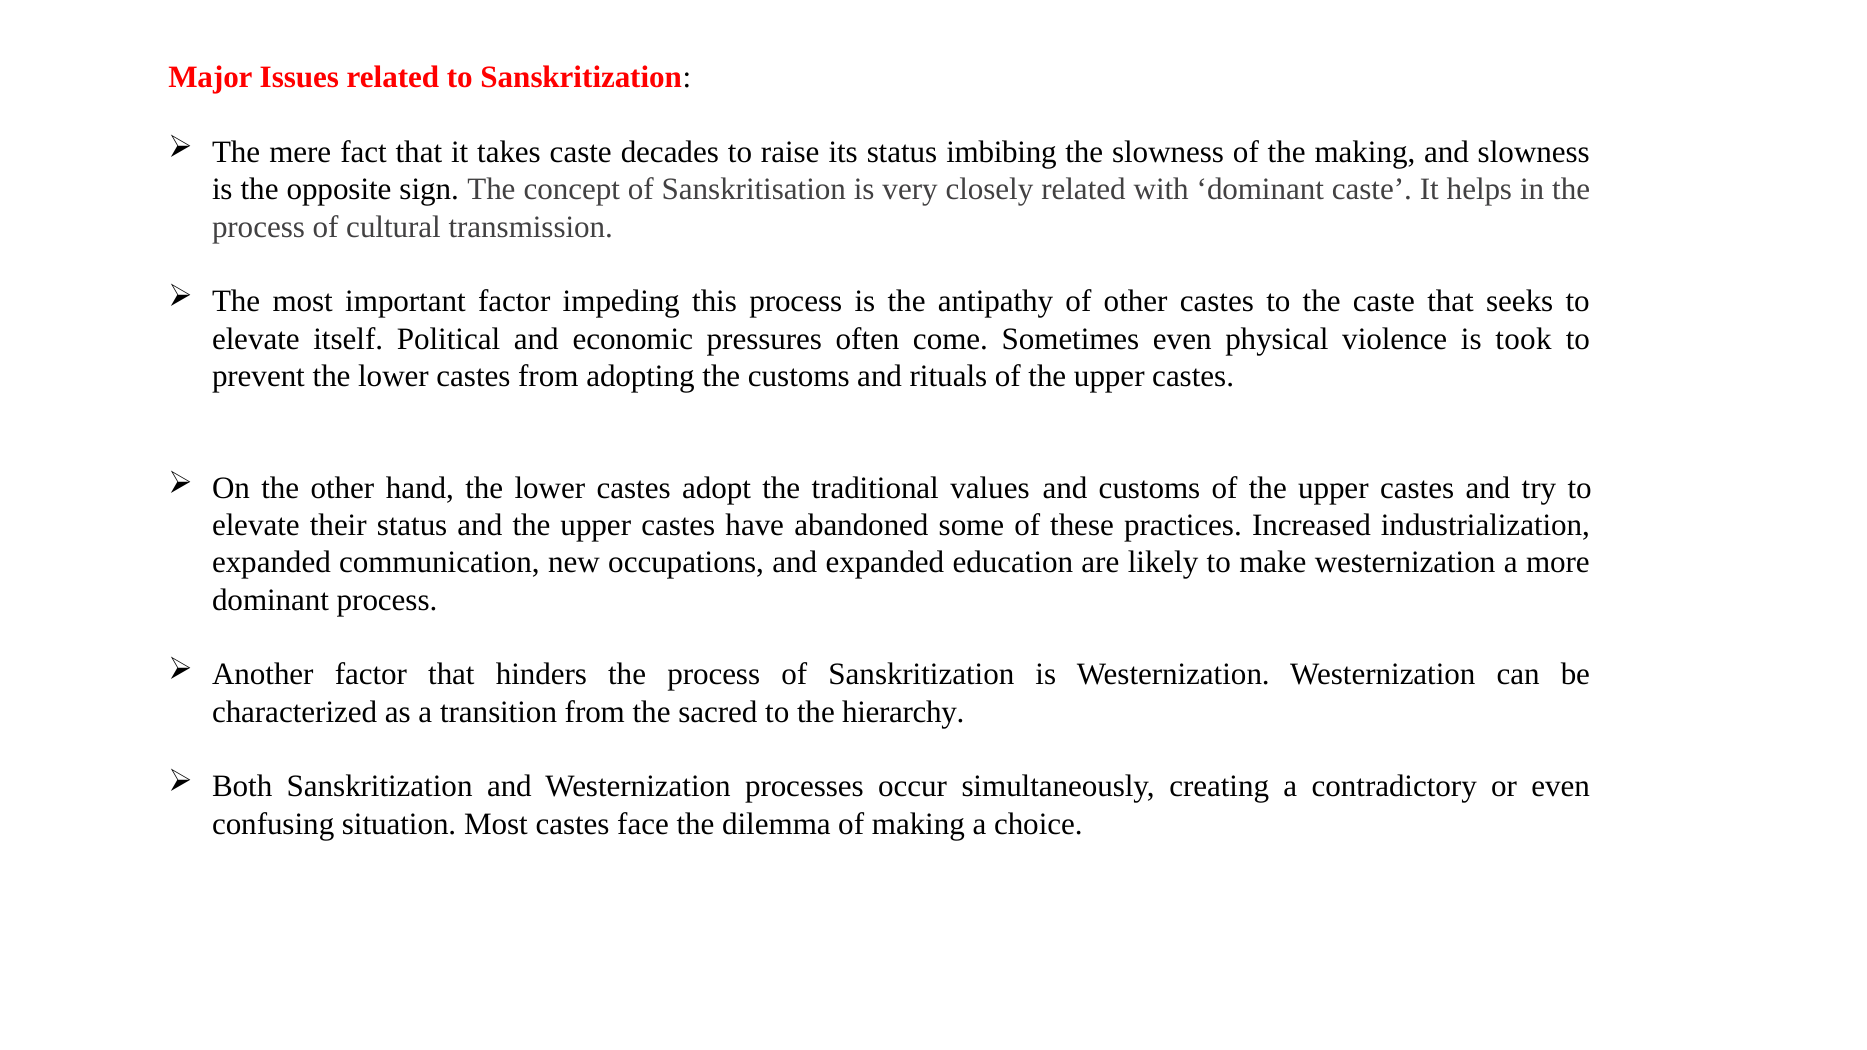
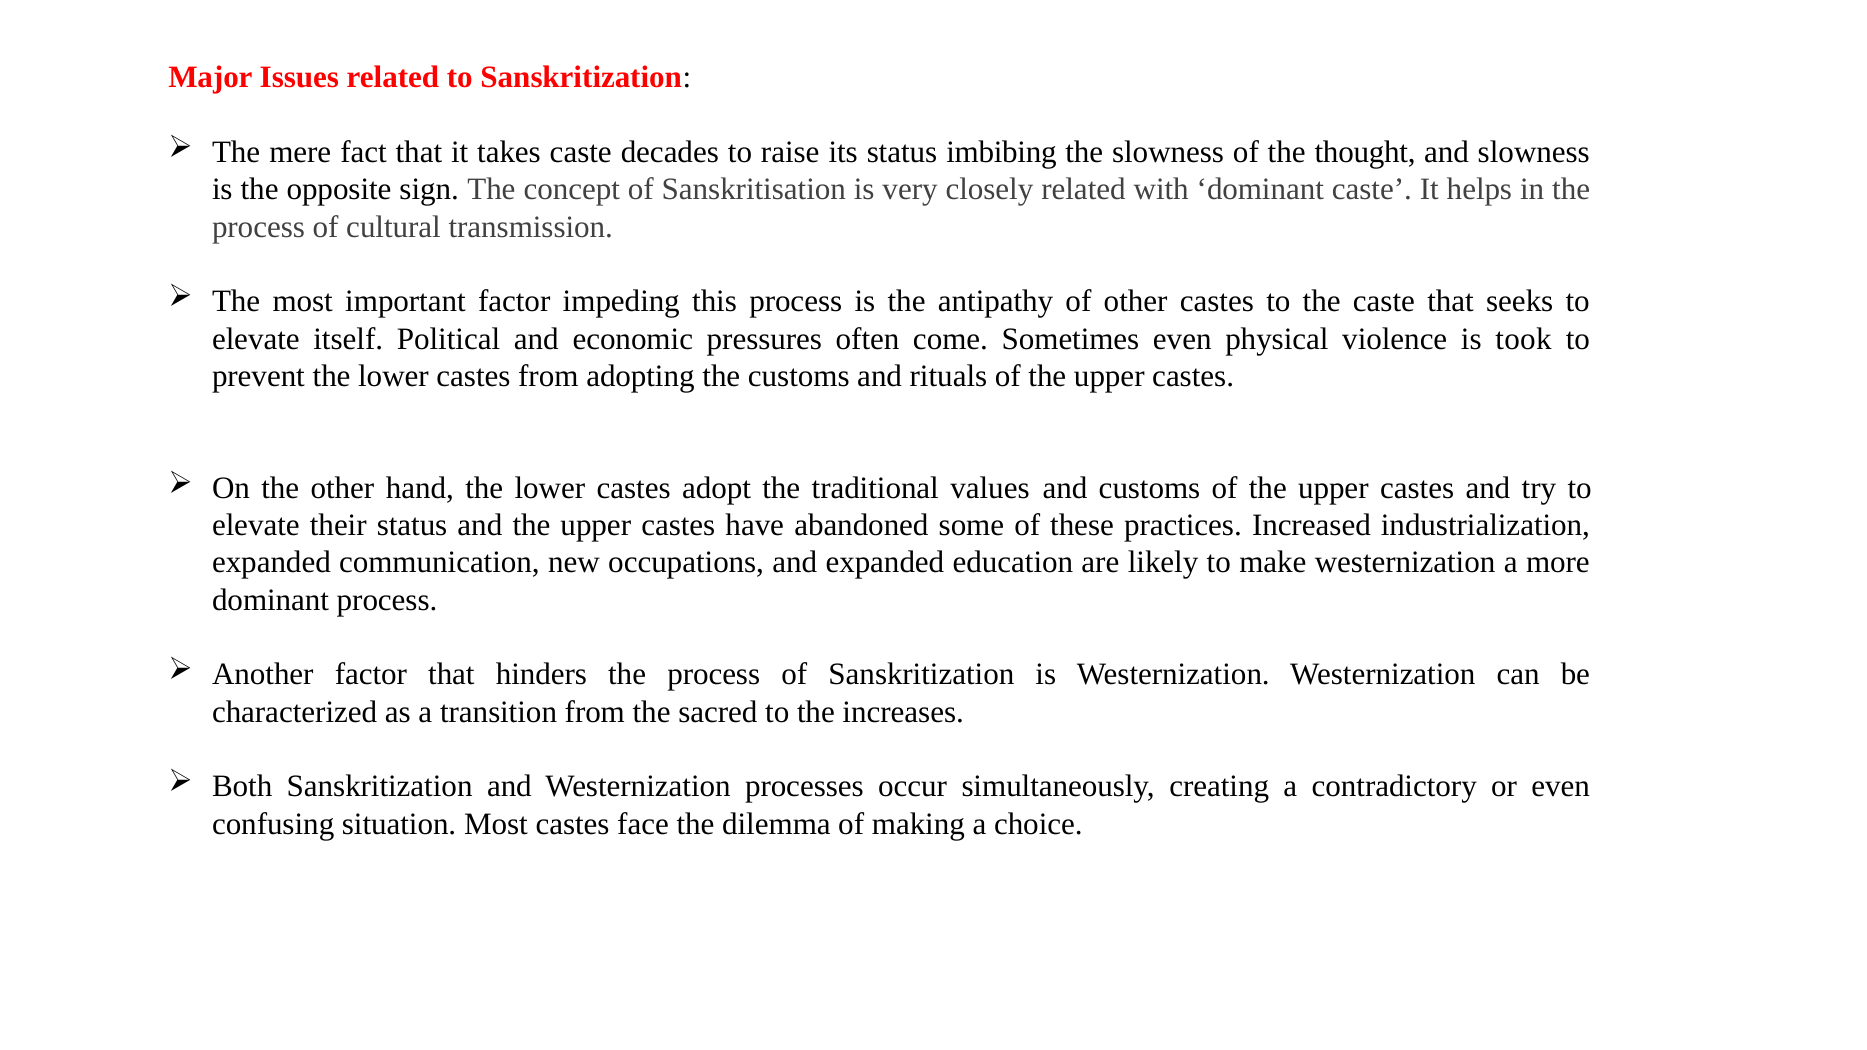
the making: making -> thought (1365, 152)
hierarchy: hierarchy -> increases (903, 712)
